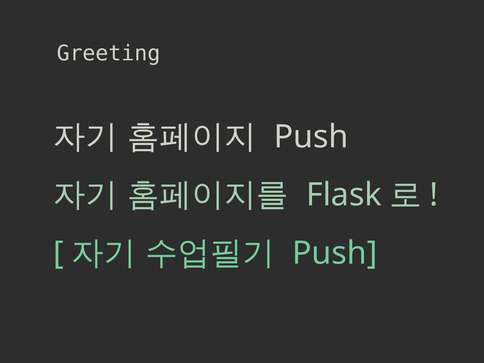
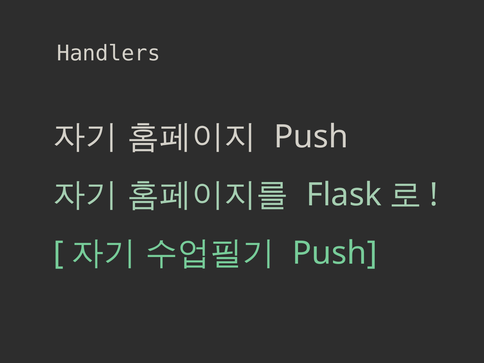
Greeting: Greeting -> Handlers (109, 53)
